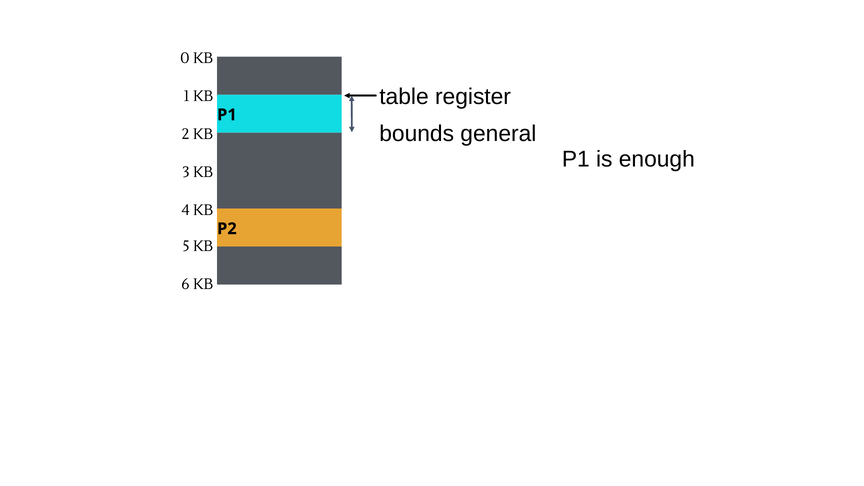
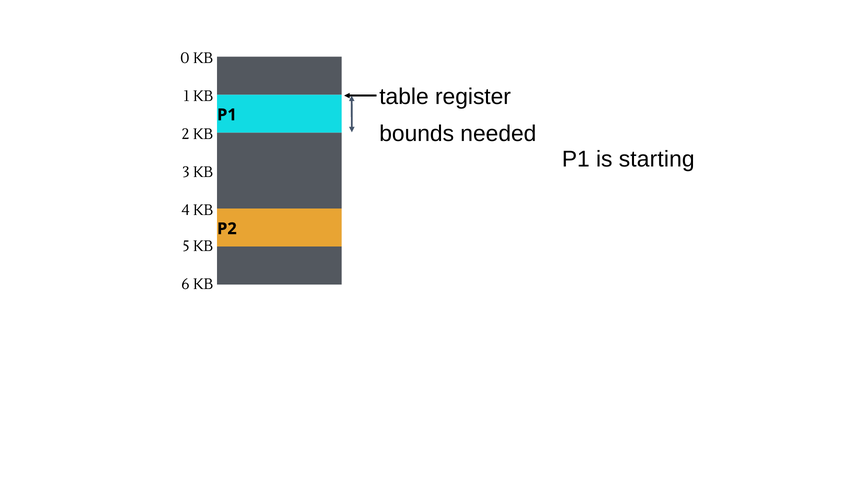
general: general -> needed (498, 134)
enough: enough -> starting (657, 159)
